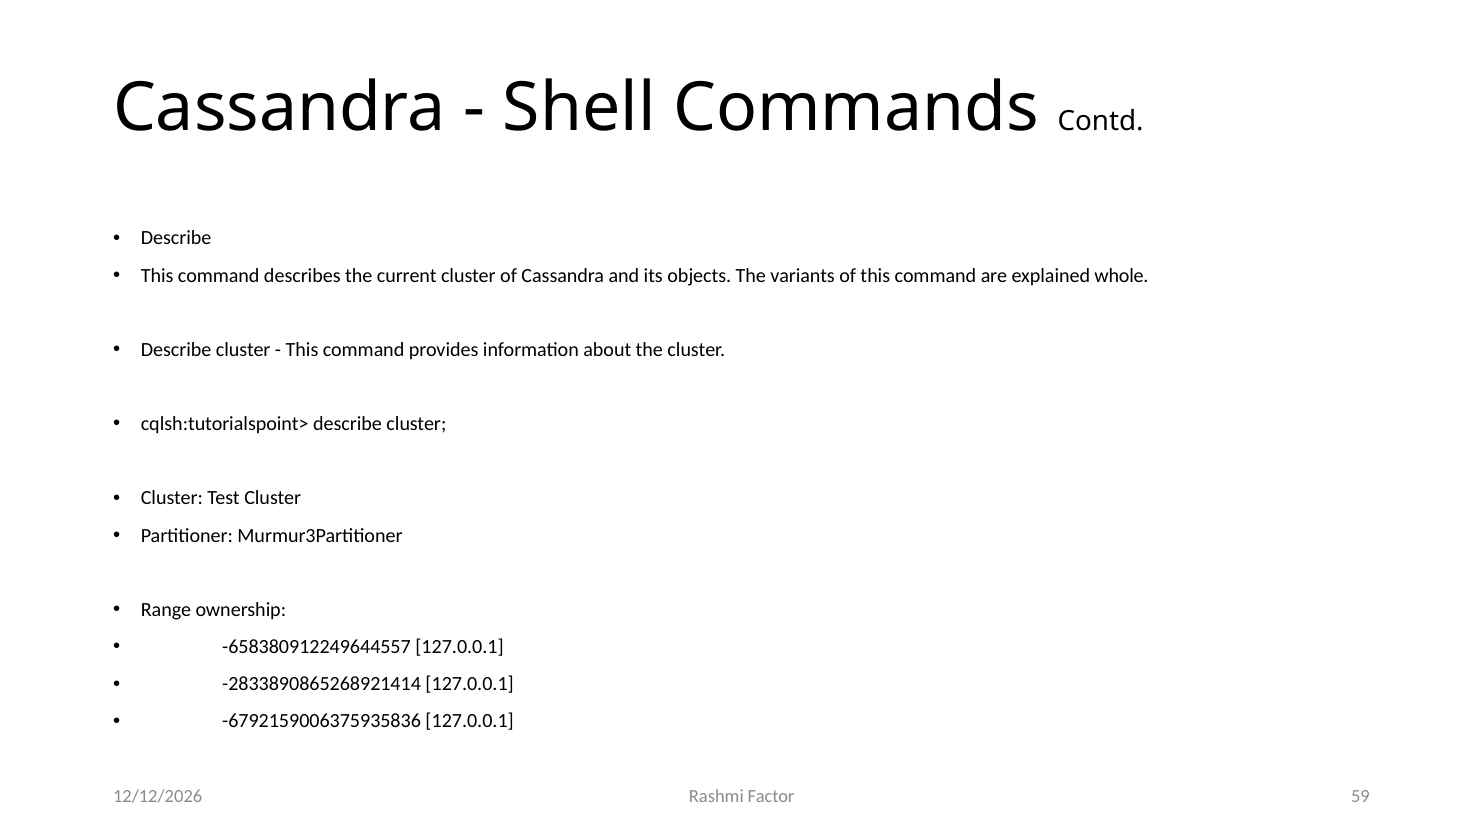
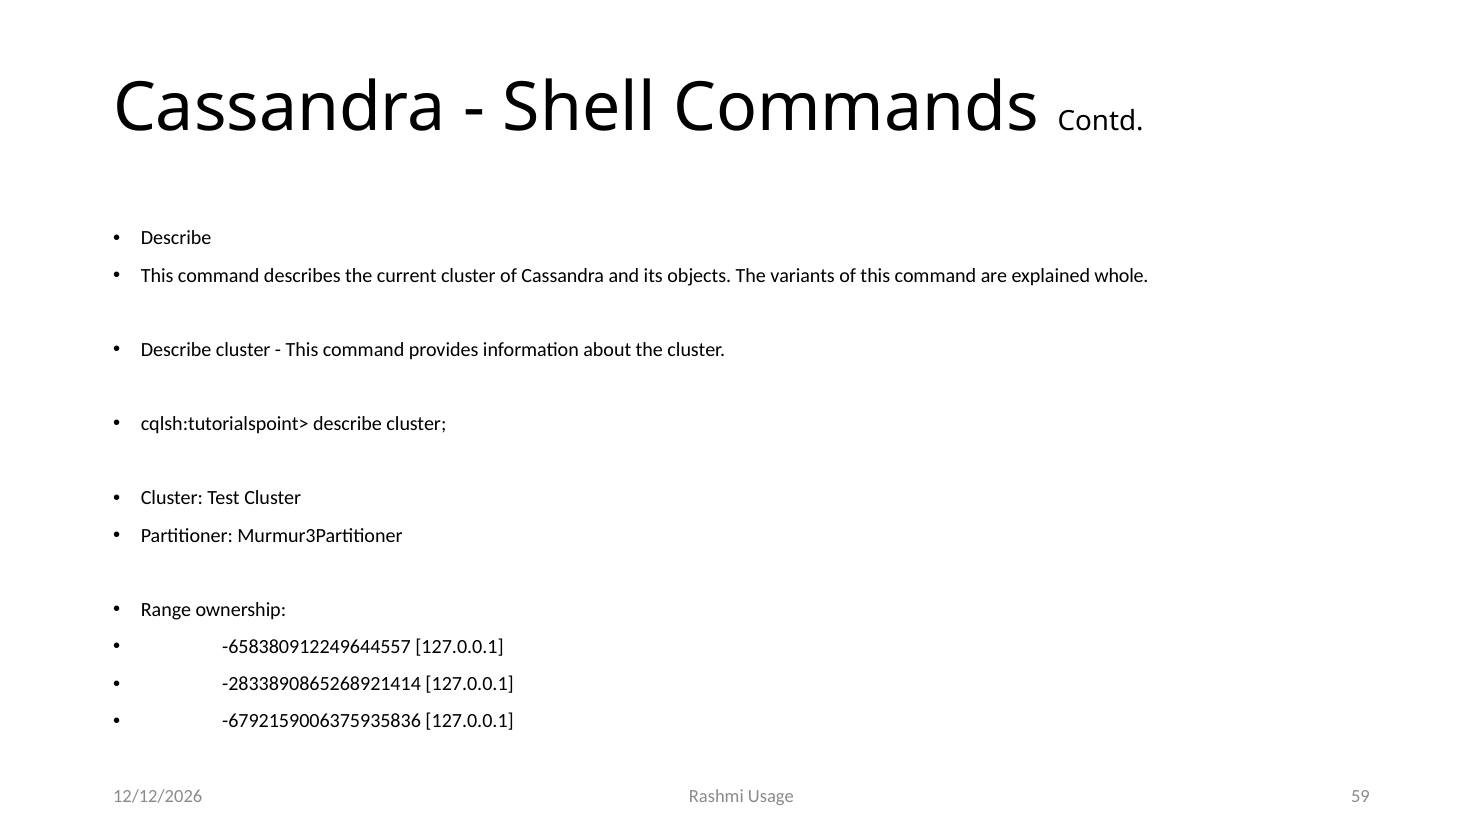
Factor: Factor -> Usage (771, 796)
